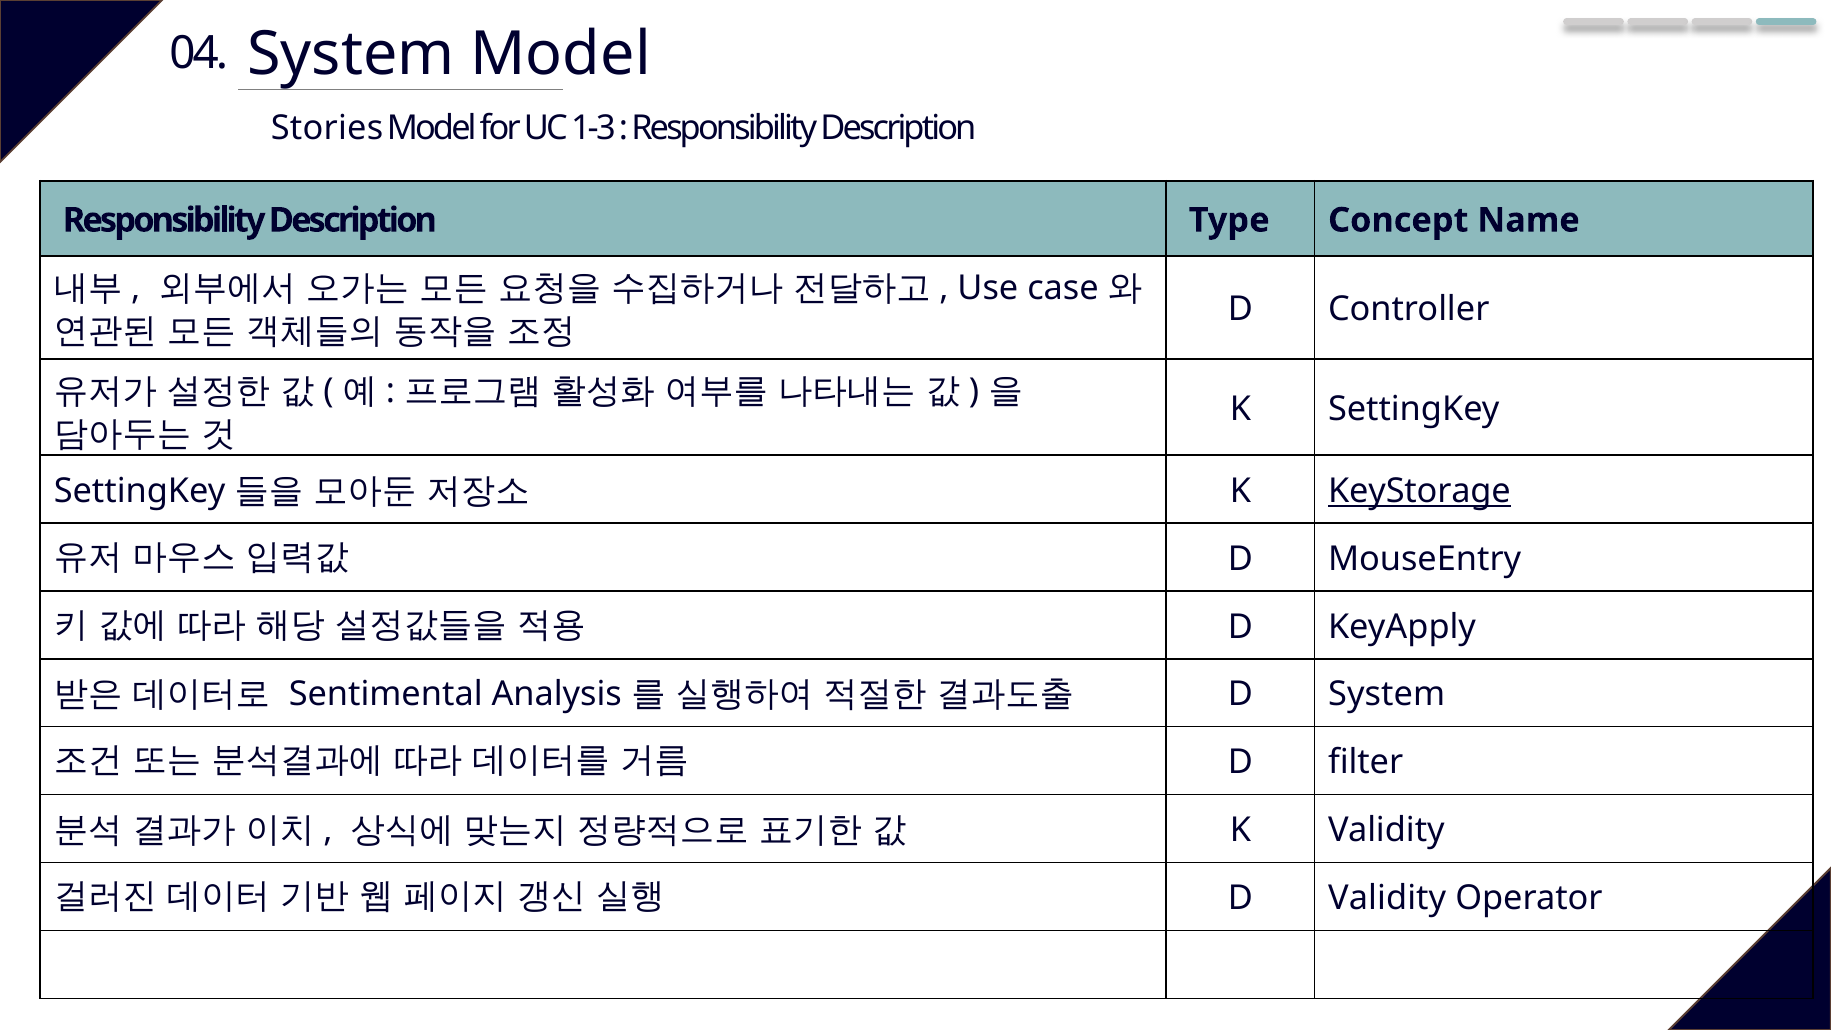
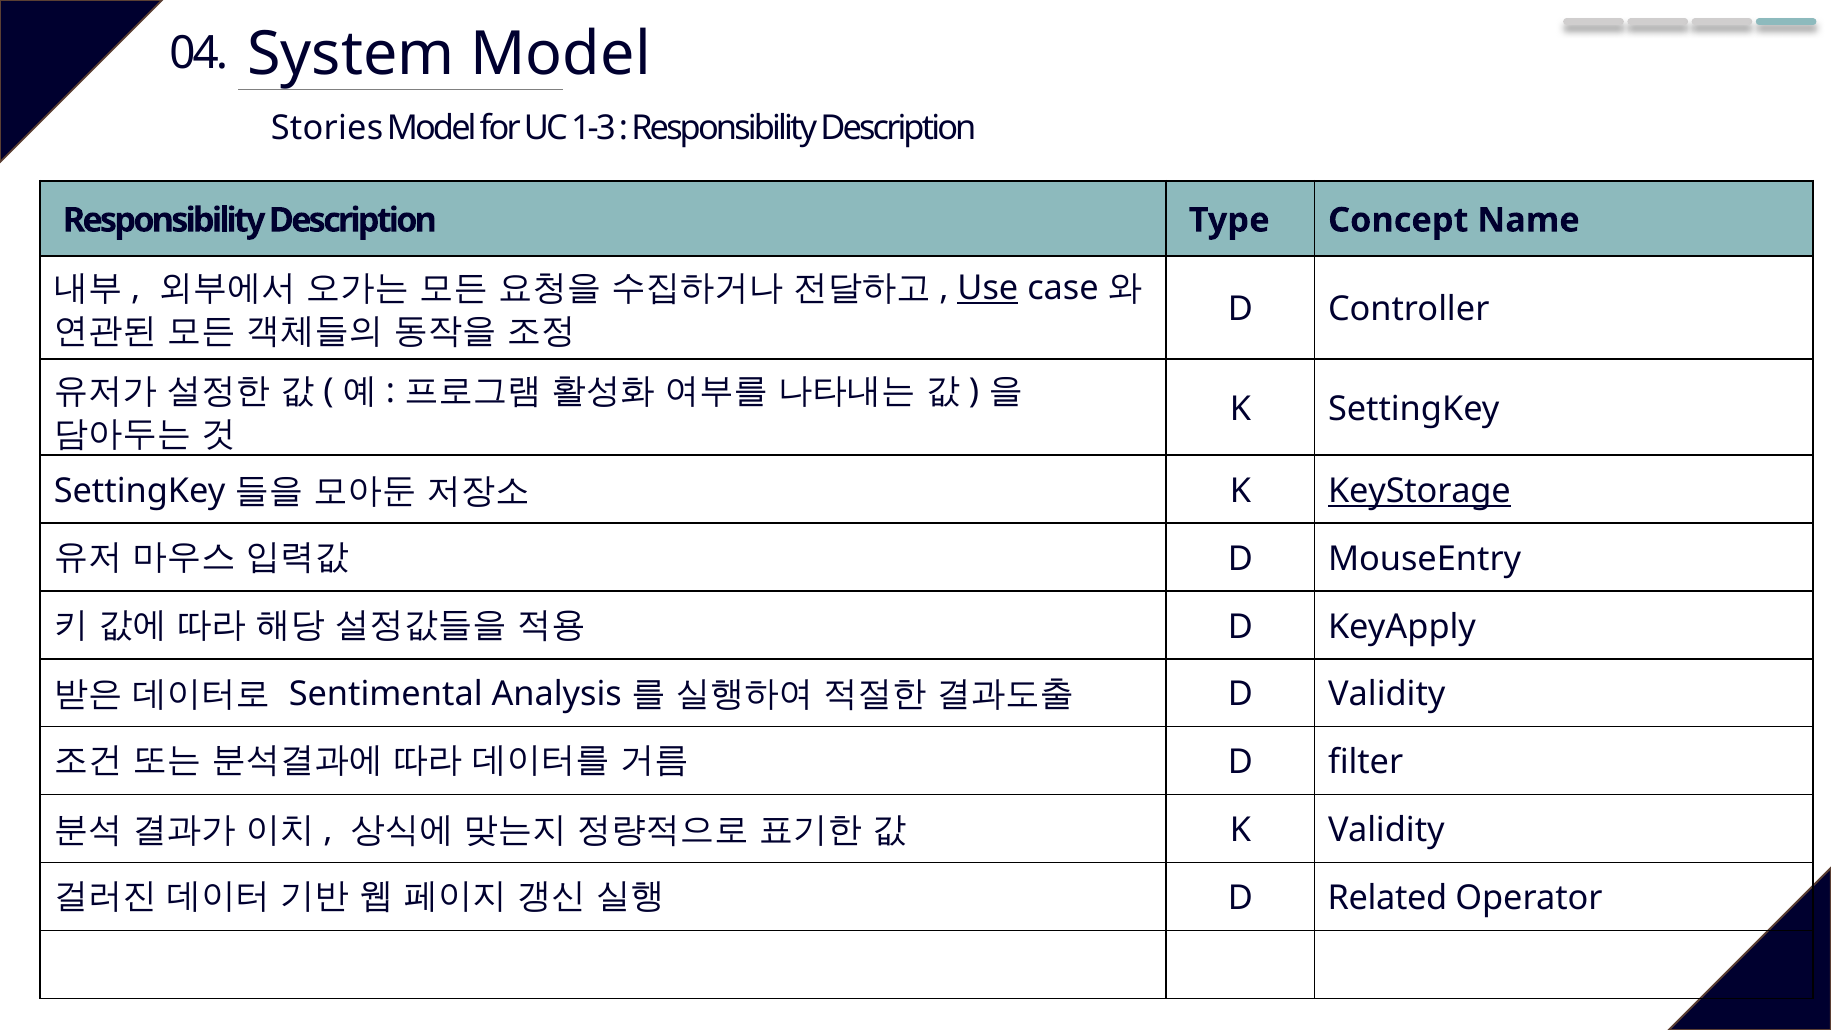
Use underline: none -> present (988, 288)
D System: System -> Validity (1387, 695)
D Validity: Validity -> Related (1387, 898)
